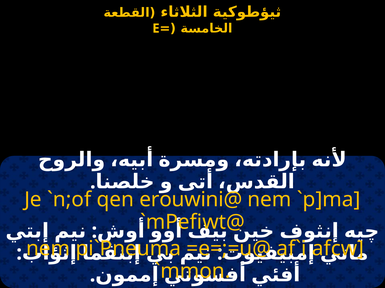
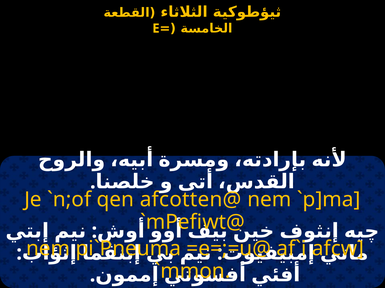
erouwini@: erouwini@ -> afcotten@ (191, 200)
